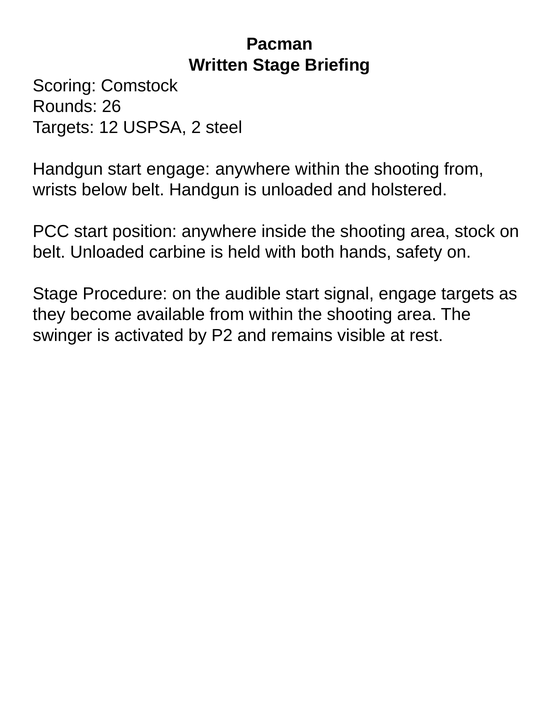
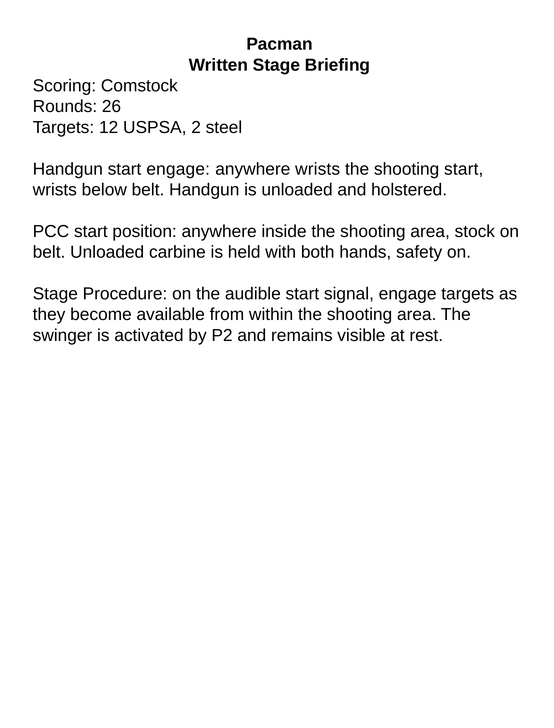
anywhere within: within -> wrists (318, 169)
shooting from: from -> start (464, 169)
